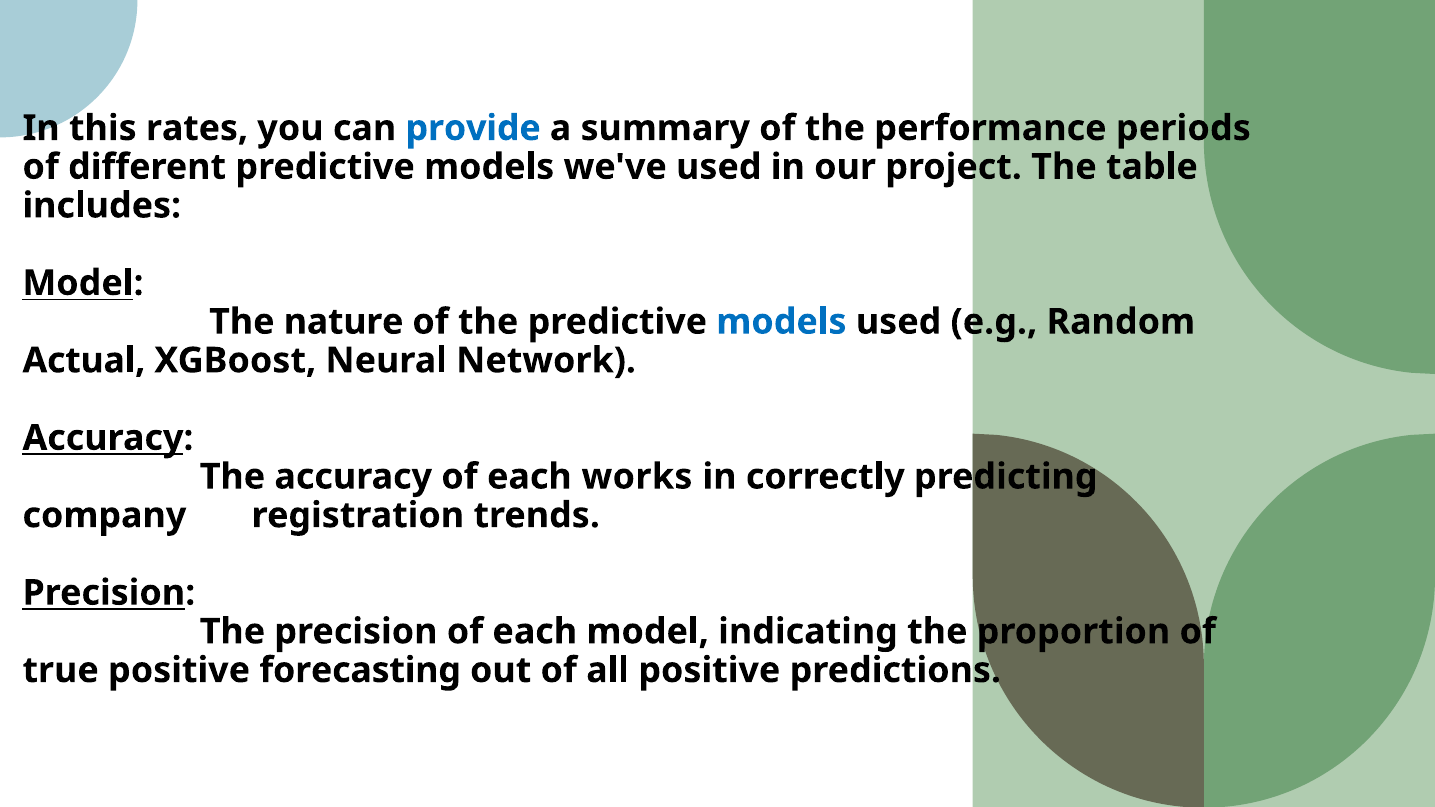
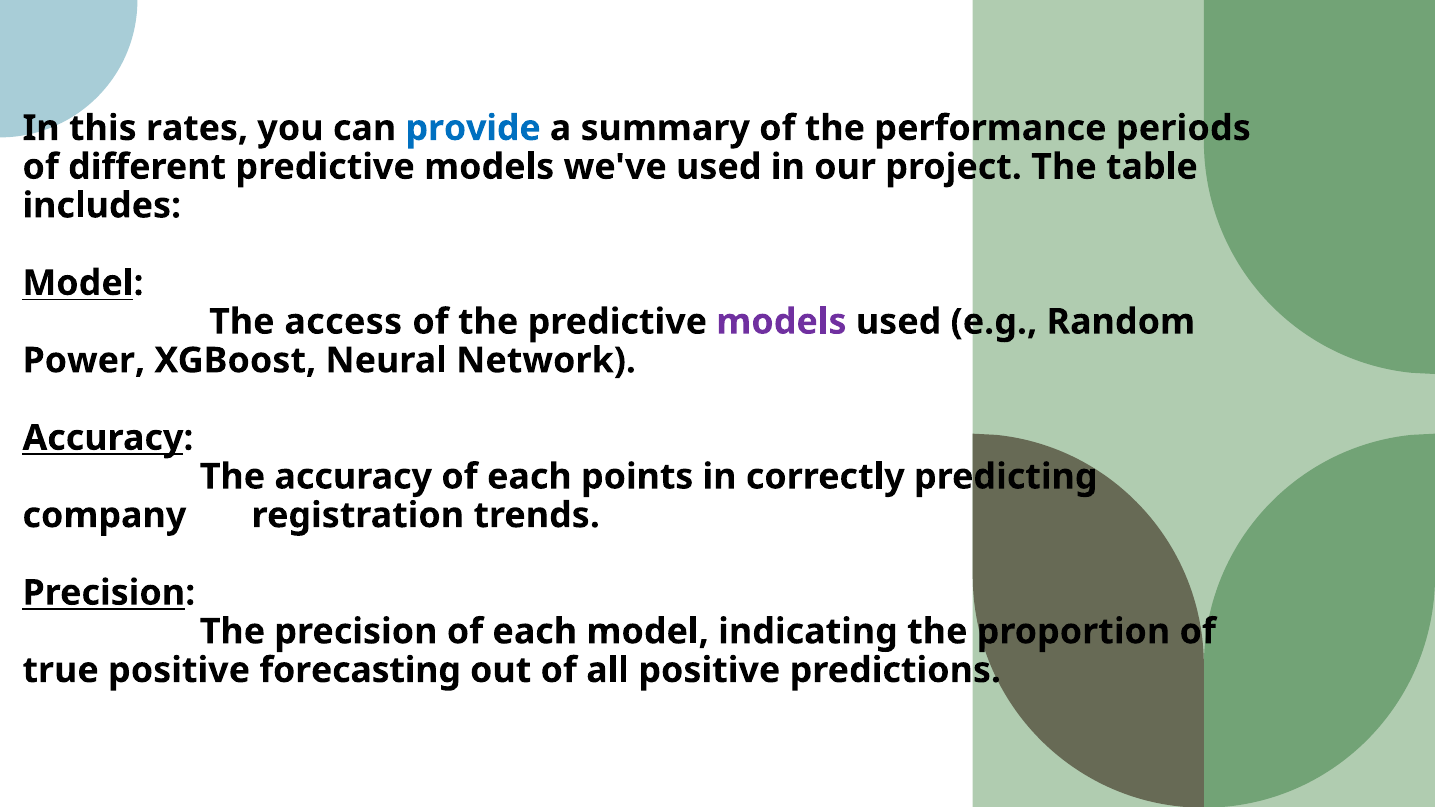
nature: nature -> access (343, 322)
models colour: blue -> purple (781, 322)
Actual: Actual -> Power (84, 361)
works: works -> points (637, 477)
